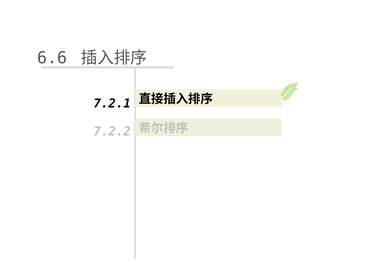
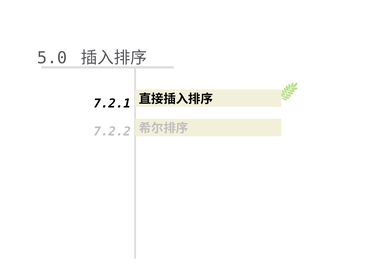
6.6: 6.6 -> 5.0 (52, 58)
